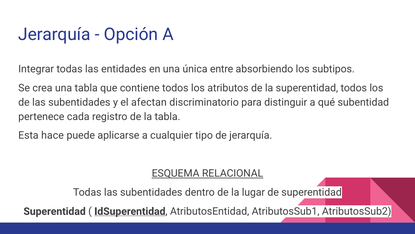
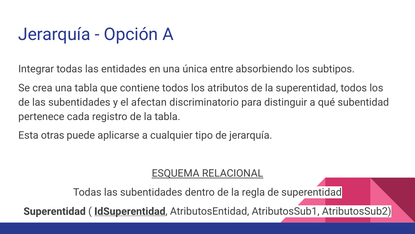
hace: hace -> otras (53, 135)
lugar: lugar -> regla (253, 192)
